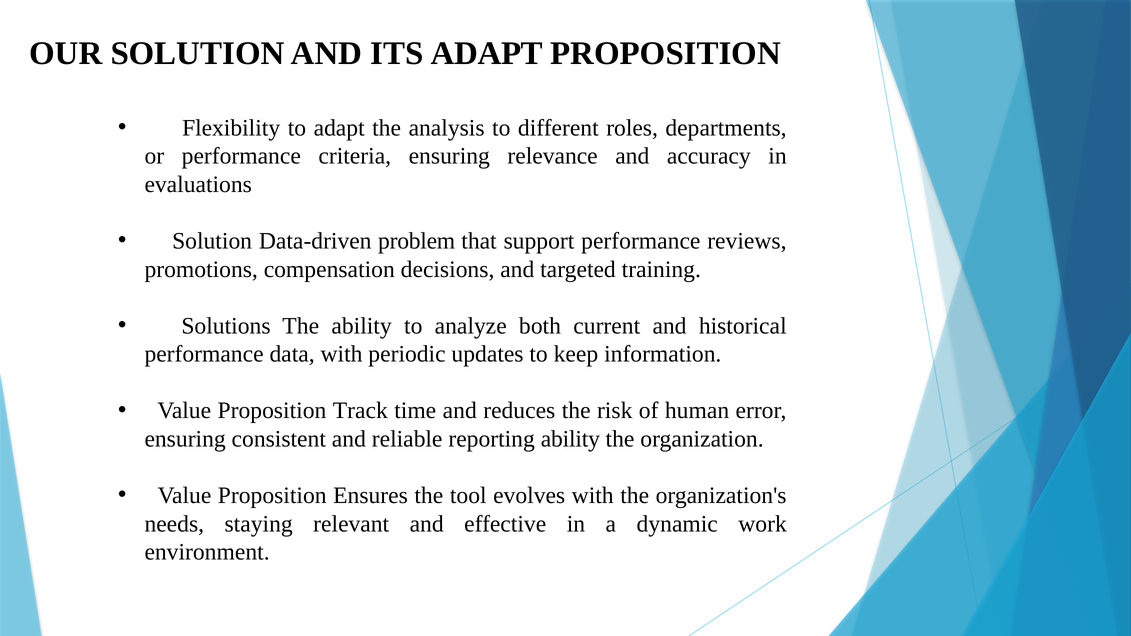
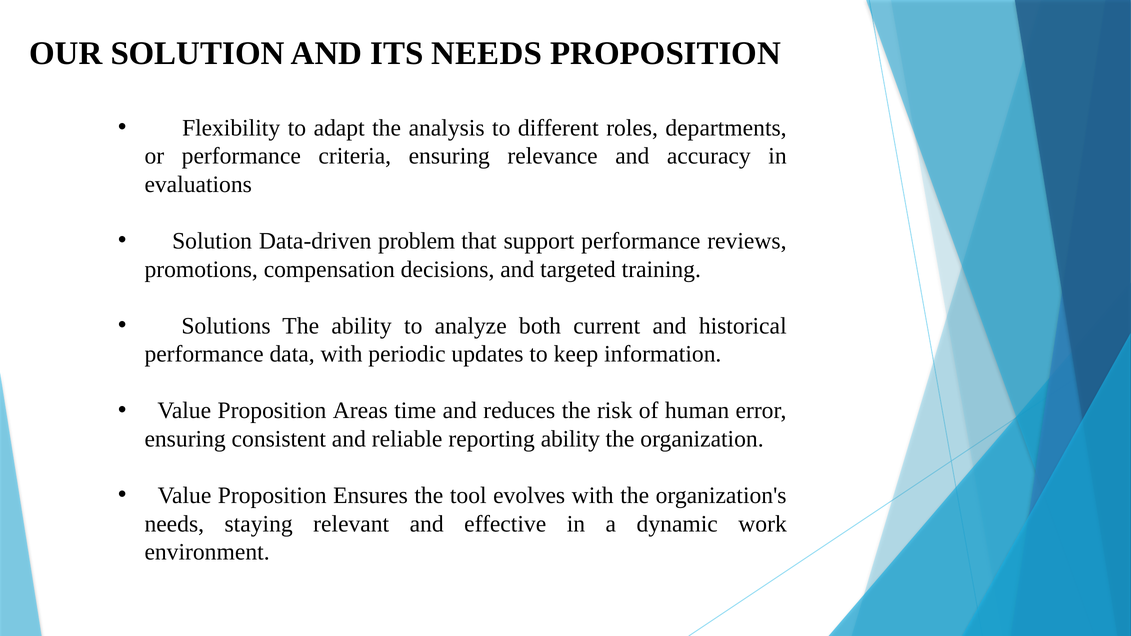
ITS ADAPT: ADAPT -> NEEDS (487, 53)
Track: Track -> Areas (360, 411)
